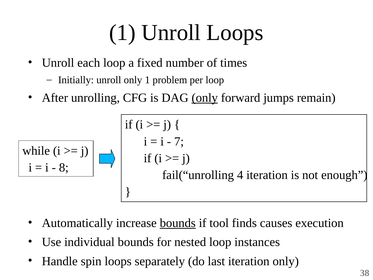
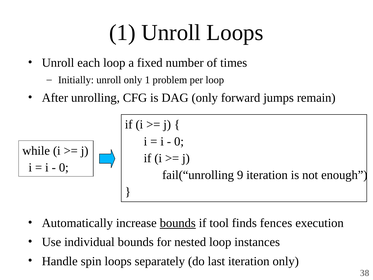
only underline: present -> none (205, 98)
7: 7 -> 0 (179, 141)
8: 8 -> 0 (64, 167)
4: 4 -> 9 (240, 175)
causes: causes -> fences (276, 223)
